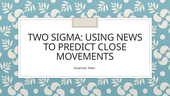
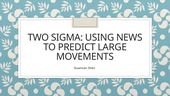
CLOSE: CLOSE -> LARGE (112, 47)
